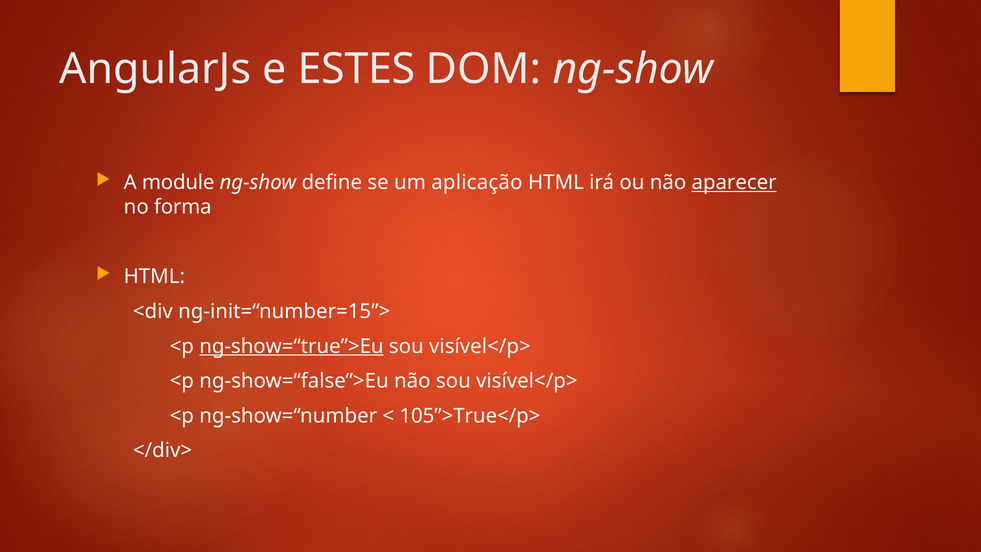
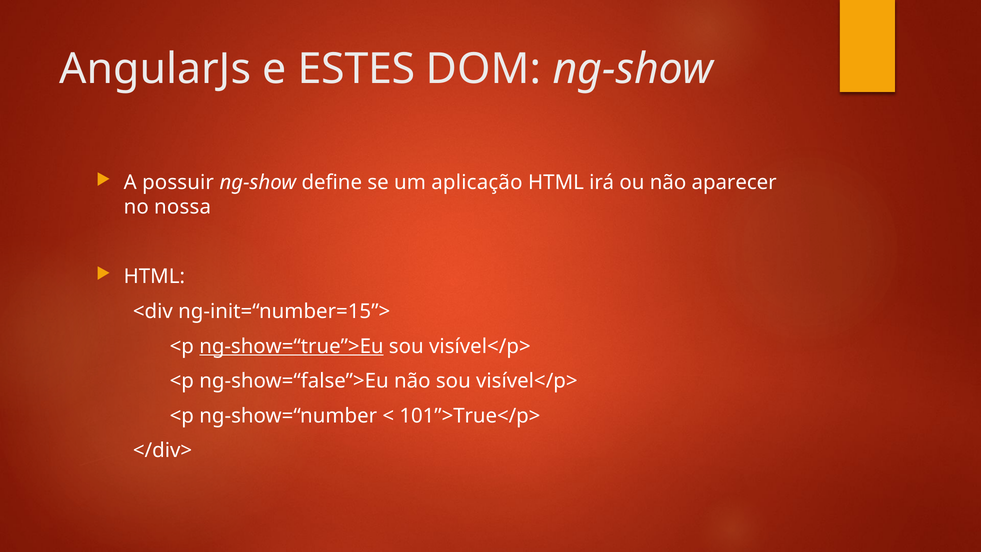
module: module -> possuir (178, 183)
aparecer underline: present -> none (734, 183)
forma: forma -> nossa (183, 207)
105”>True</p>: 105”>True</p> -> 101”>True</p> (470, 416)
